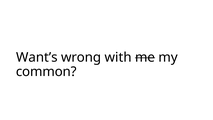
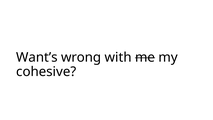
common: common -> cohesive (46, 72)
